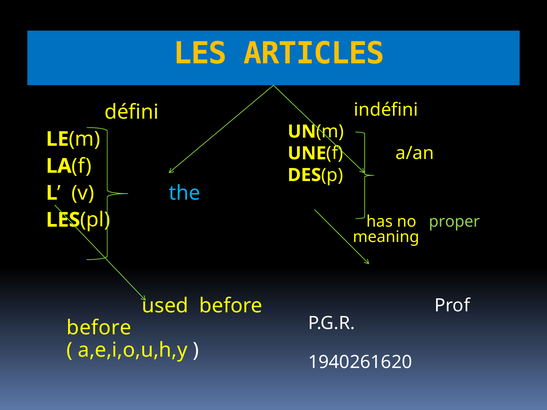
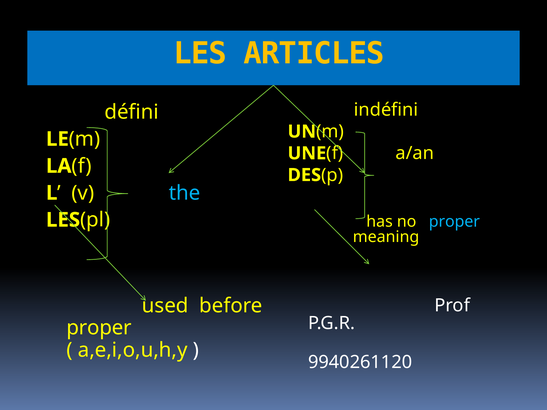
proper colour: light green -> light blue (454, 222)
before: before -> proper (99, 328)
1940261620: 1940261620 -> 9940261120 (360, 363)
